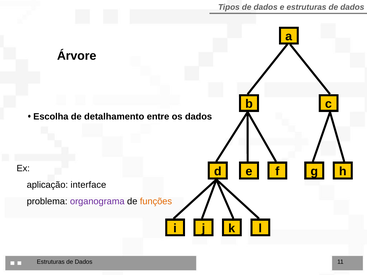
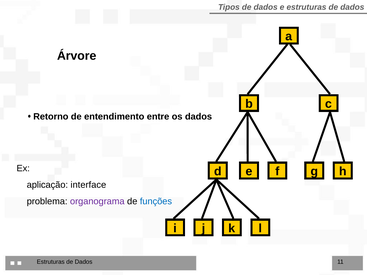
Escolha: Escolha -> Retorno (51, 117)
detalhamento: detalhamento -> entendimento (114, 117)
funções colour: orange -> blue (156, 202)
